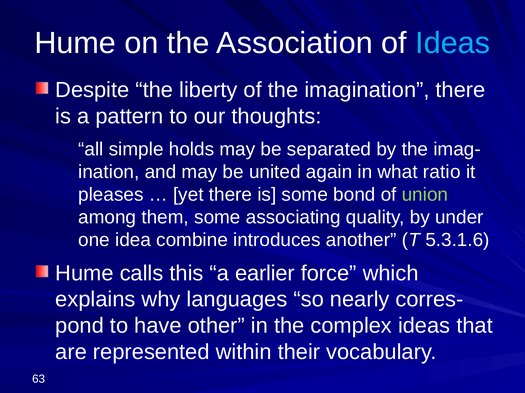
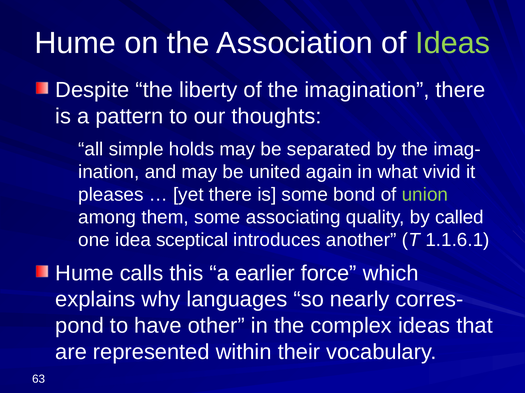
Ideas colour: light blue -> light green (453, 43)
ratio: ratio -> vivid (442, 172)
under: under -> called (459, 218)
combine: combine -> sceptical (192, 240)
5.3.1.6: 5.3.1.6 -> 1.1.6.1 (458, 240)
